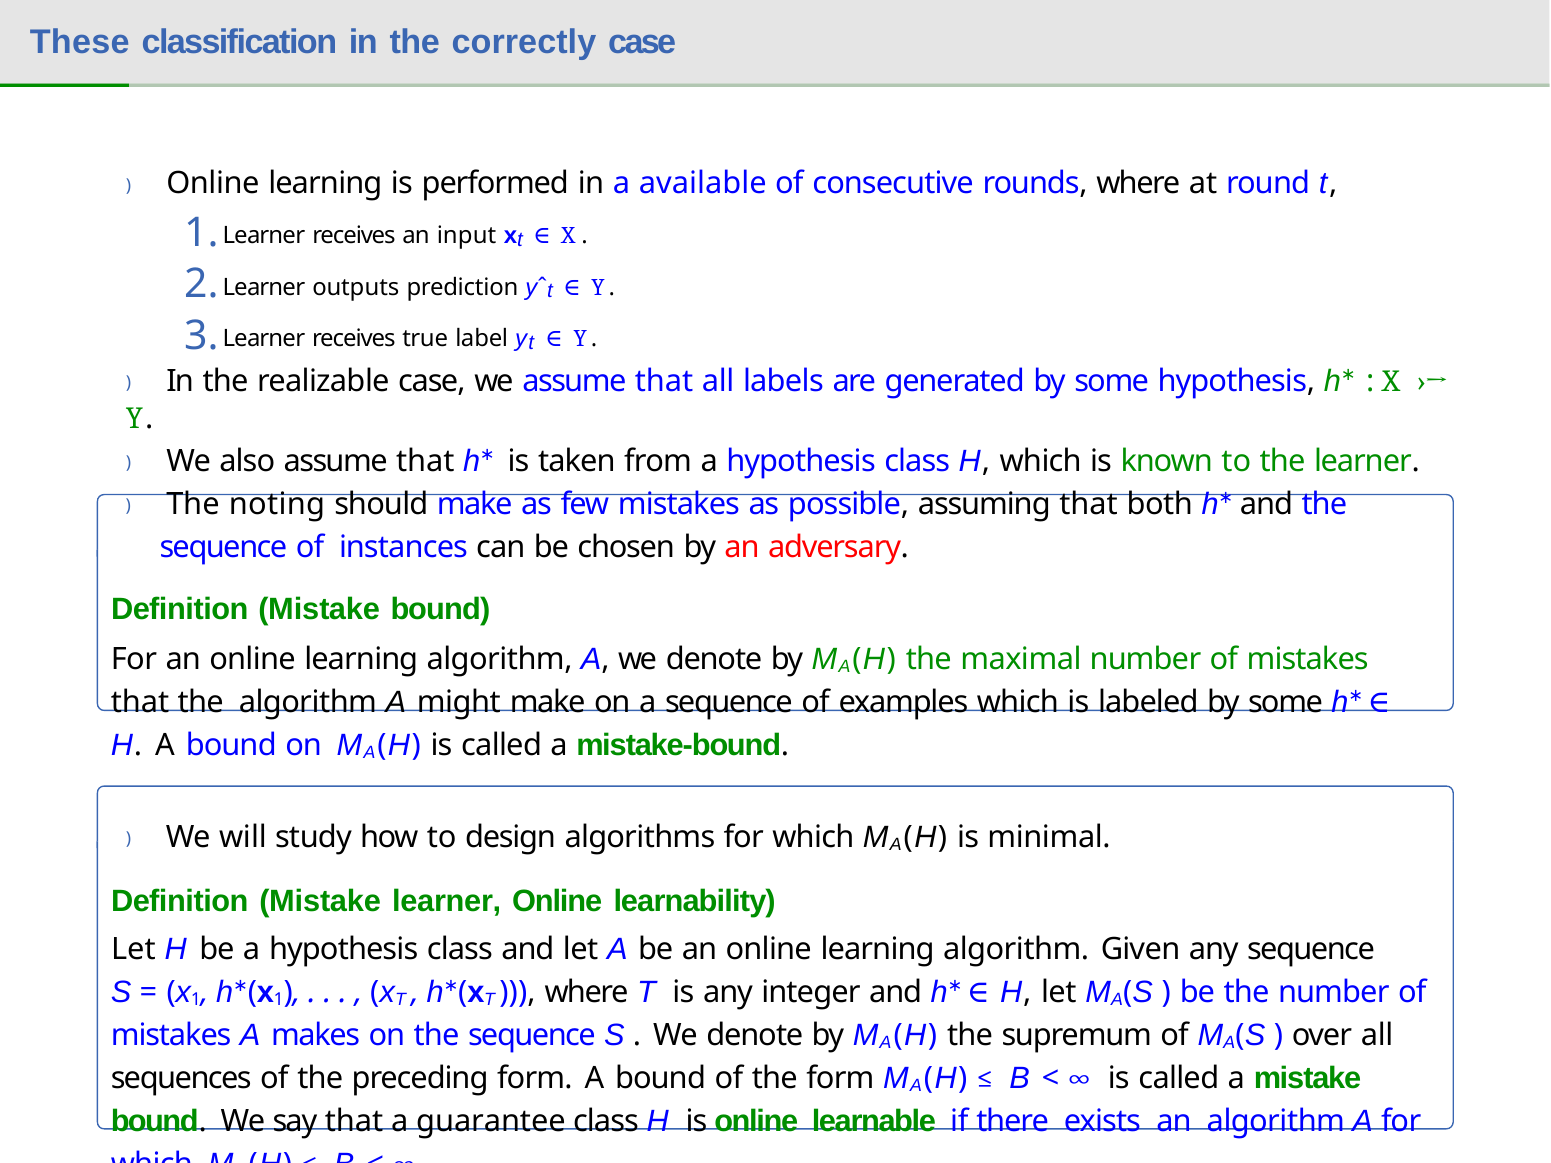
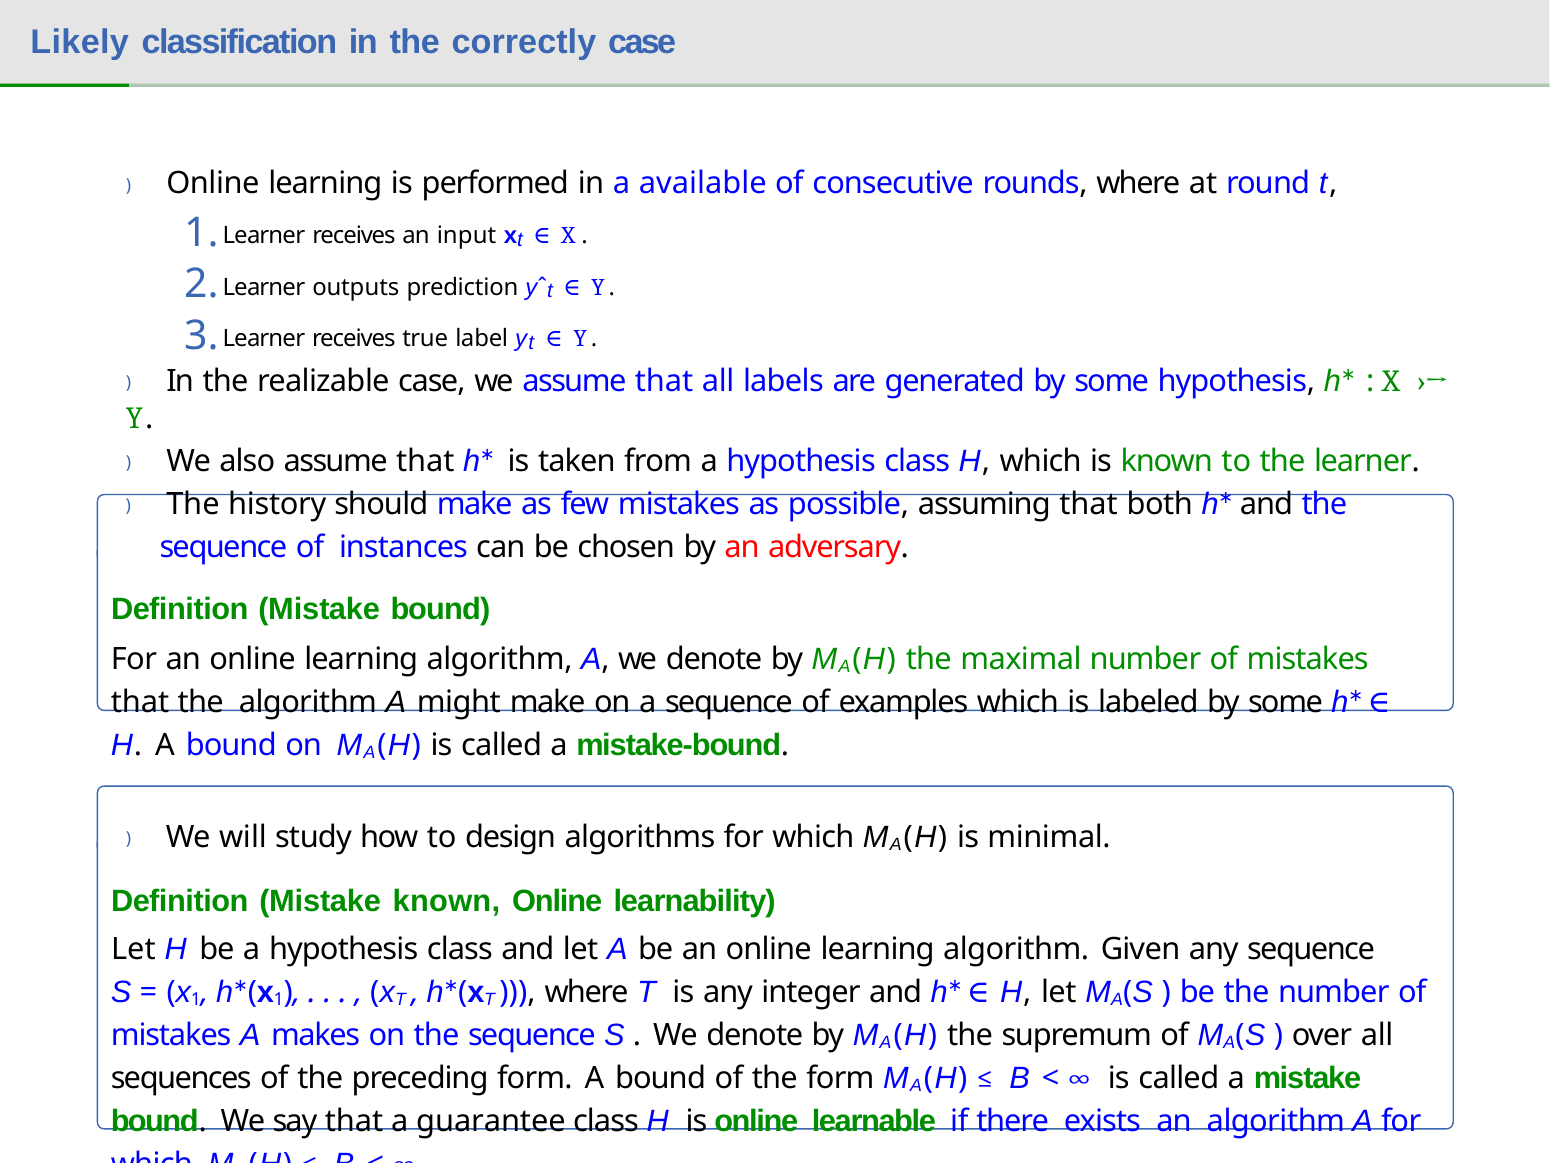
These: These -> Likely (80, 42)
noting: noting -> history (277, 504)
Mistake learner: learner -> known (446, 901)
